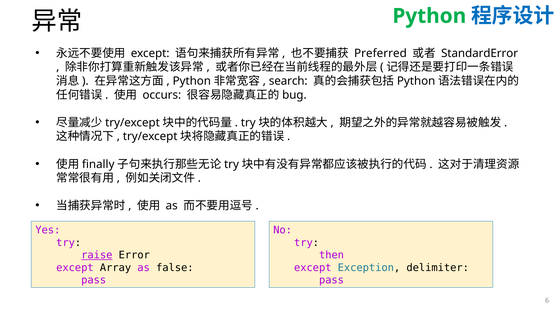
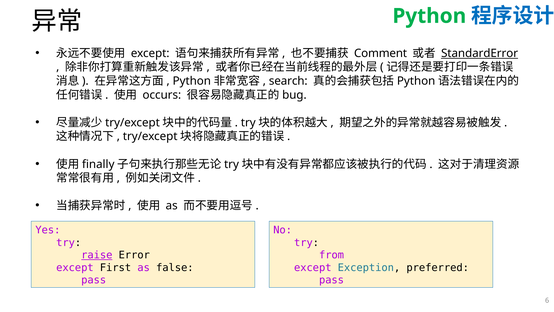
Preferred: Preferred -> Comment (381, 53)
StandardError underline: none -> present (480, 53)
then: then -> from (332, 255)
Array: Array -> First (116, 267)
delimiter: delimiter -> preferred (438, 267)
